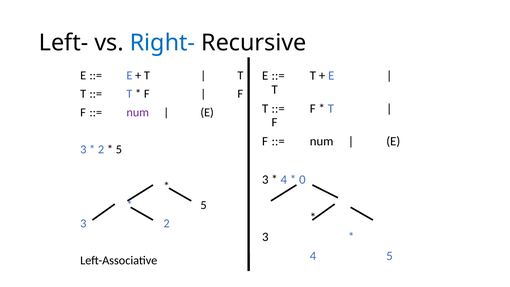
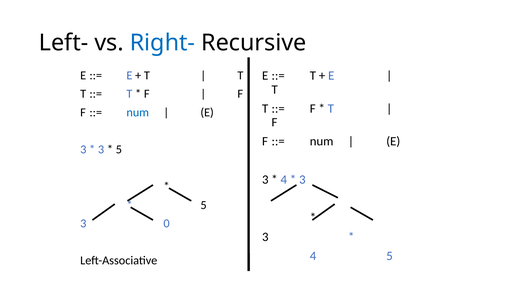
num colour: purple -> blue (138, 112)
2: 2 -> 3 (101, 149)
0: 0 -> 3 (302, 180)
3 2: 2 -> 0 (167, 223)
